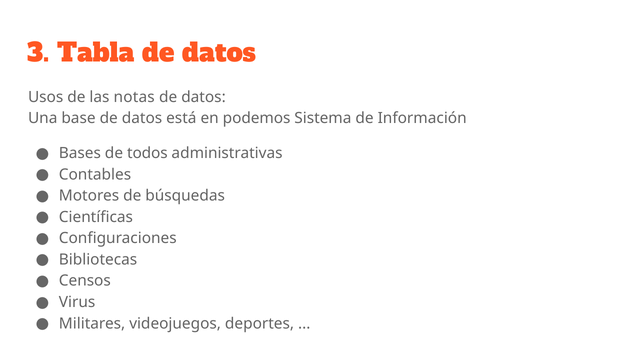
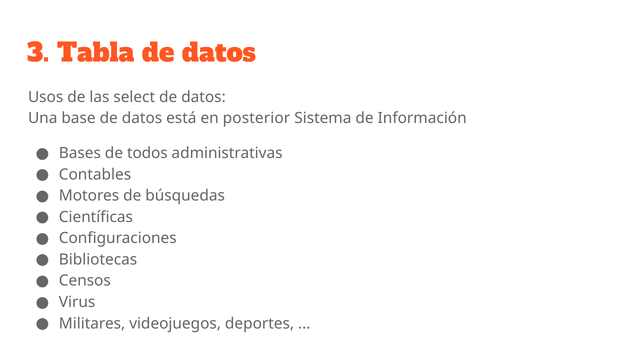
notas: notas -> select (134, 97)
podemos: podemos -> posterior (256, 118)
